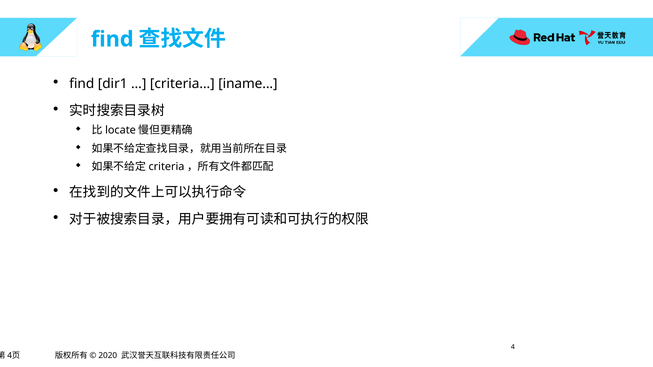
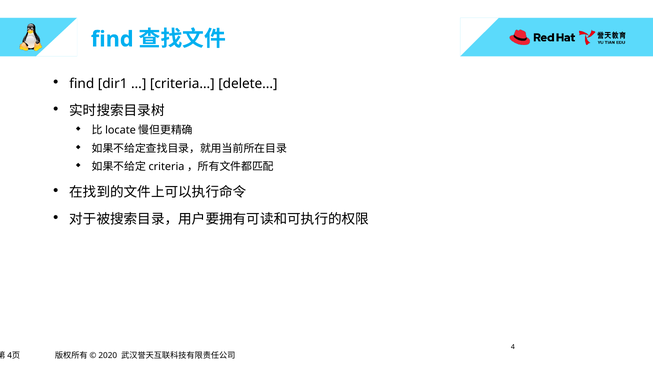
iname: iname -> delete (248, 84)
